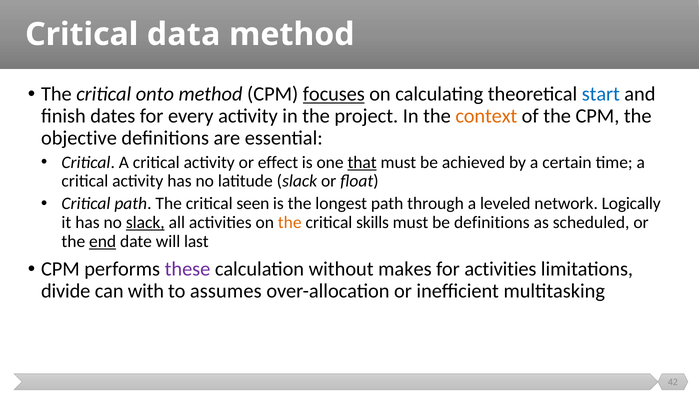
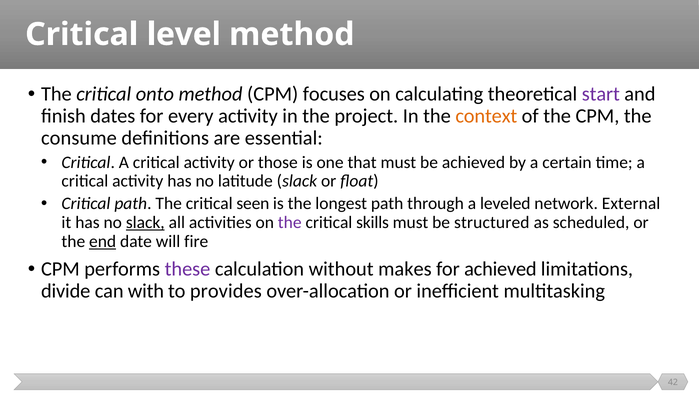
data: data -> level (184, 34)
focuses underline: present -> none (334, 94)
start colour: blue -> purple (601, 94)
objective: objective -> consume (79, 138)
effect: effect -> those (278, 162)
that underline: present -> none (362, 162)
Logically: Logically -> External (631, 204)
the colour: orange -> purple (290, 223)
be definitions: definitions -> structured (492, 223)
last: last -> fire (196, 242)
for activities: activities -> achieved (500, 269)
assumes: assumes -> provides (226, 291)
